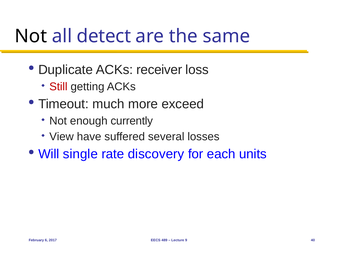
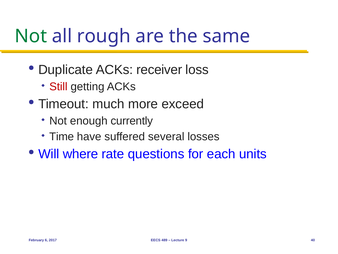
Not colour: black -> green (31, 36)
detect: detect -> rough (104, 36)
View: View -> Time (62, 136)
single: single -> where (81, 154)
discovery: discovery -> questions (156, 154)
